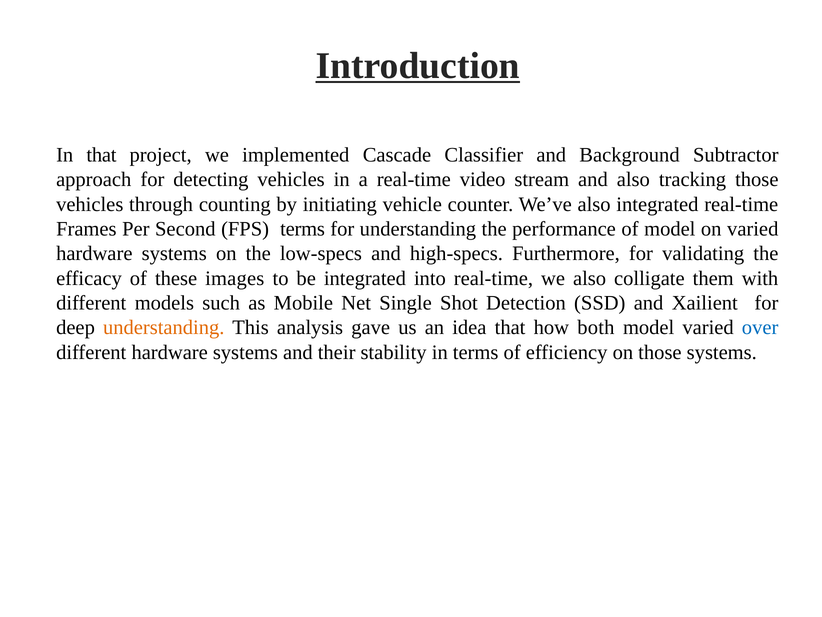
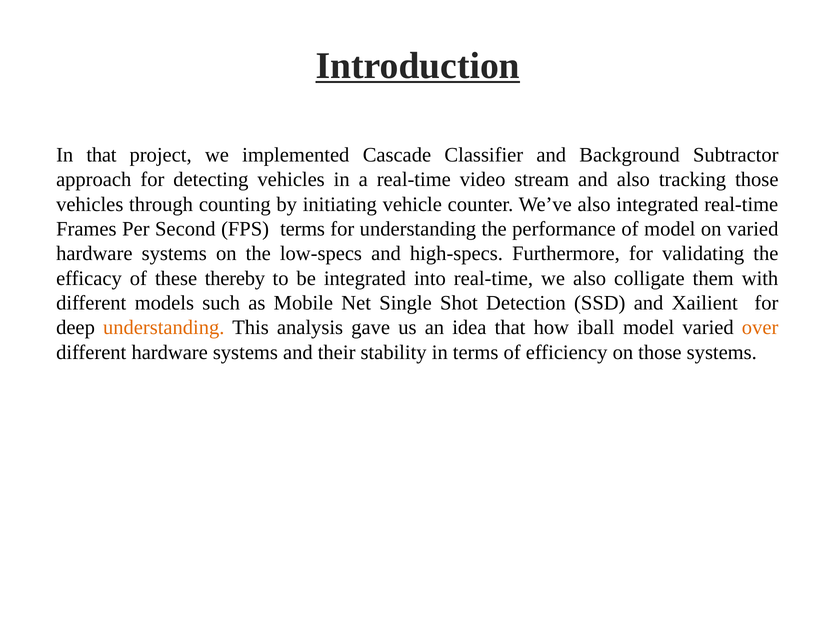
images: images -> thereby (235, 278)
both: both -> iball (596, 327)
over colour: blue -> orange (760, 327)
